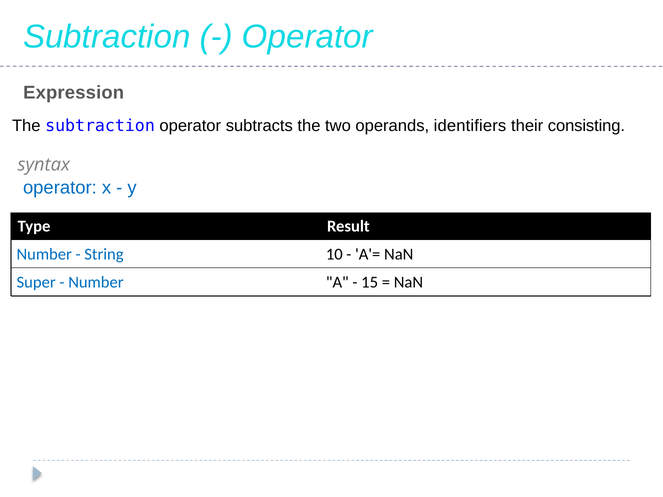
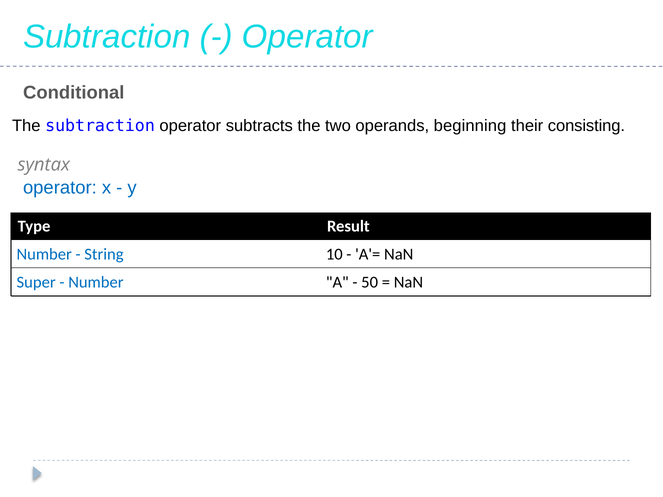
Expression: Expression -> Conditional (74, 93)
identifiers: identifiers -> beginning (470, 126)
15: 15 -> 50 (370, 282)
